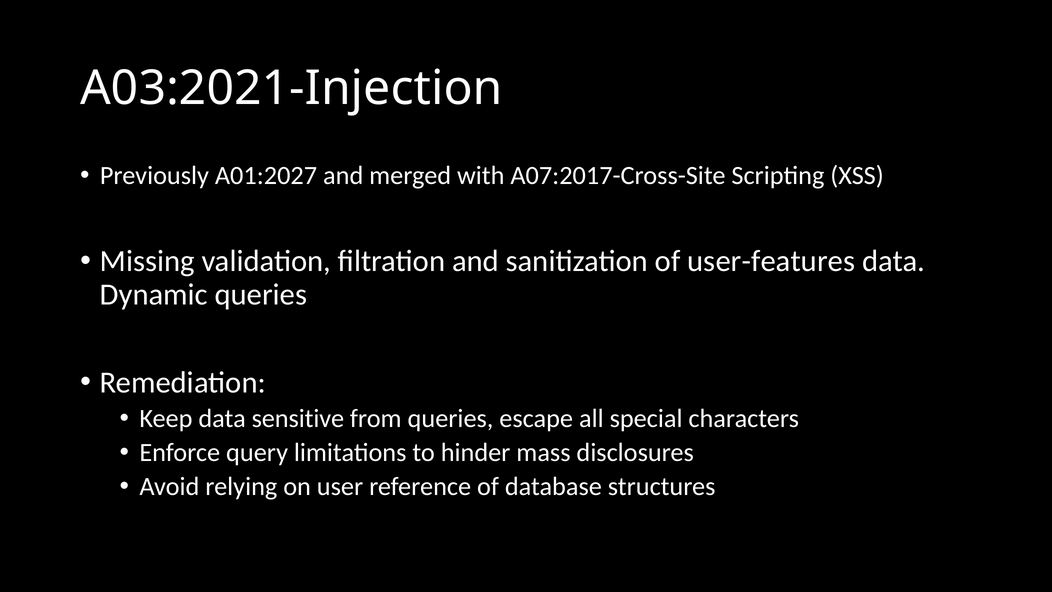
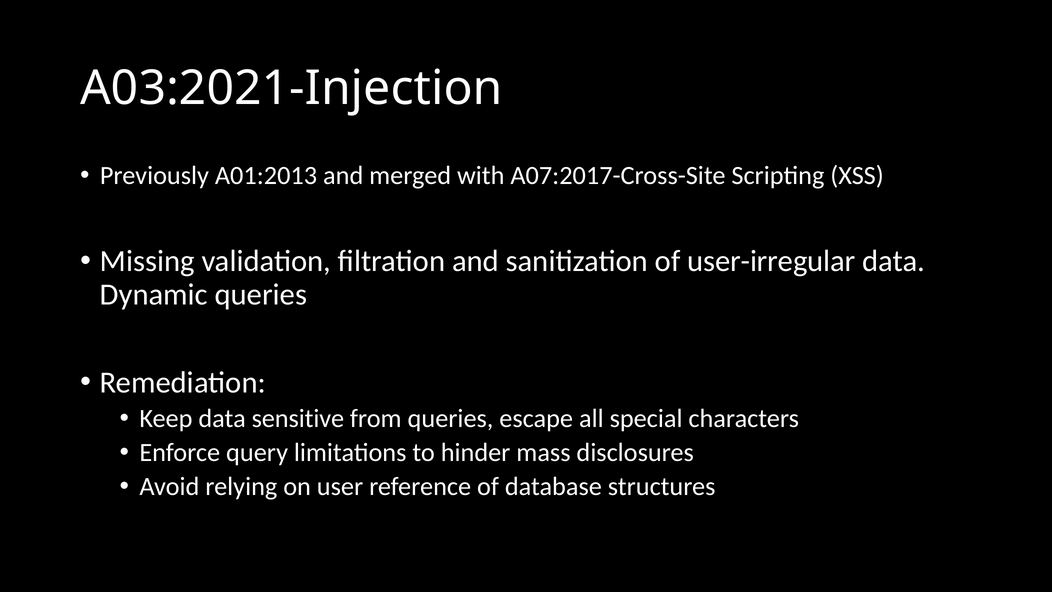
A01:2027: A01:2027 -> A01:2013 (266, 176)
user-features: user-features -> user-irregular (771, 261)
